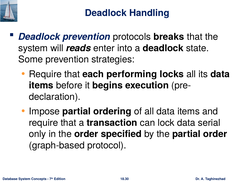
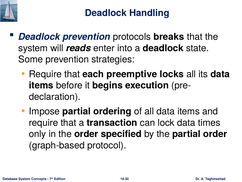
performing: performing -> preemptive (132, 74)
serial: serial -> times (209, 122)
